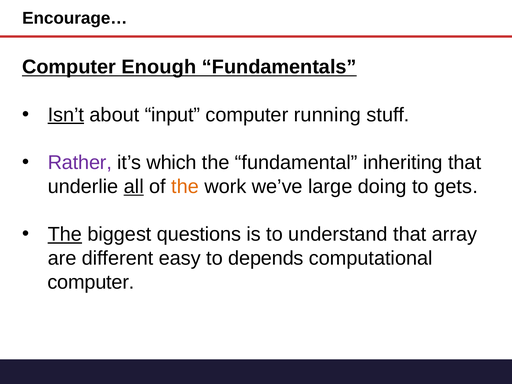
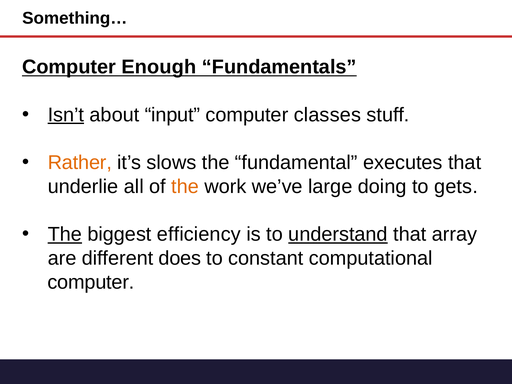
Encourage…: Encourage… -> Something… (75, 18)
running: running -> classes (327, 115)
Rather colour: purple -> orange (80, 163)
which: which -> slows (172, 163)
inheriting: inheriting -> executes (403, 163)
all underline: present -> none (134, 187)
questions: questions -> efficiency (199, 234)
understand underline: none -> present (338, 234)
easy: easy -> does (180, 258)
depends: depends -> constant (266, 258)
